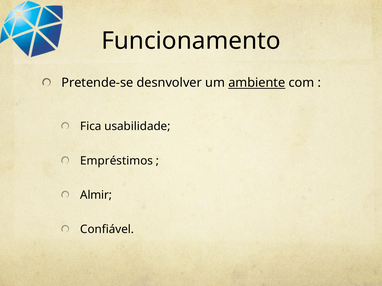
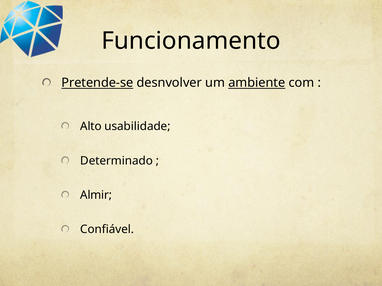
Pretende-se underline: none -> present (97, 83)
Fica: Fica -> Alto (91, 127)
Empréstimos: Empréstimos -> Determinado (117, 161)
